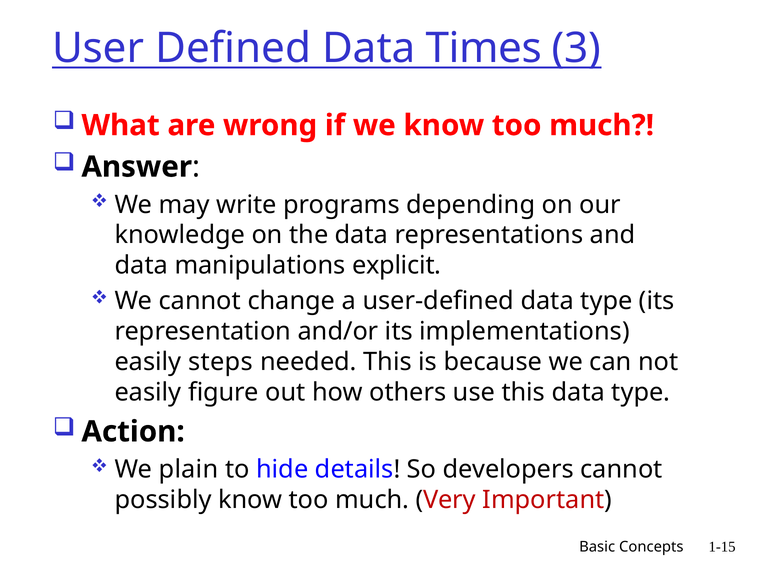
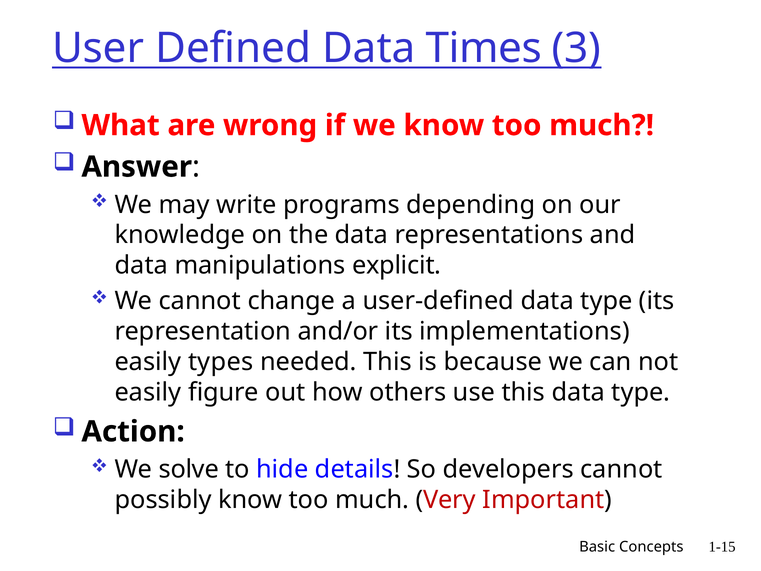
steps: steps -> types (221, 362)
plain: plain -> solve (189, 469)
